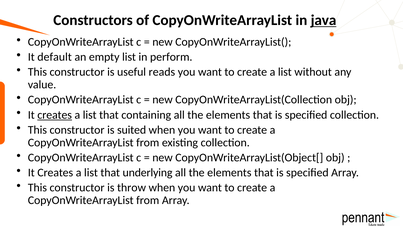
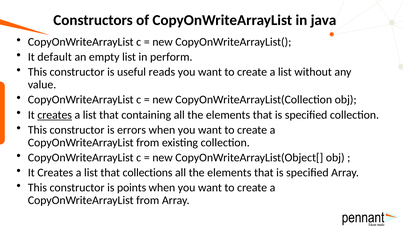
java underline: present -> none (324, 20)
suited: suited -> errors (132, 130)
underlying: underlying -> collections (148, 173)
throw: throw -> points (132, 188)
